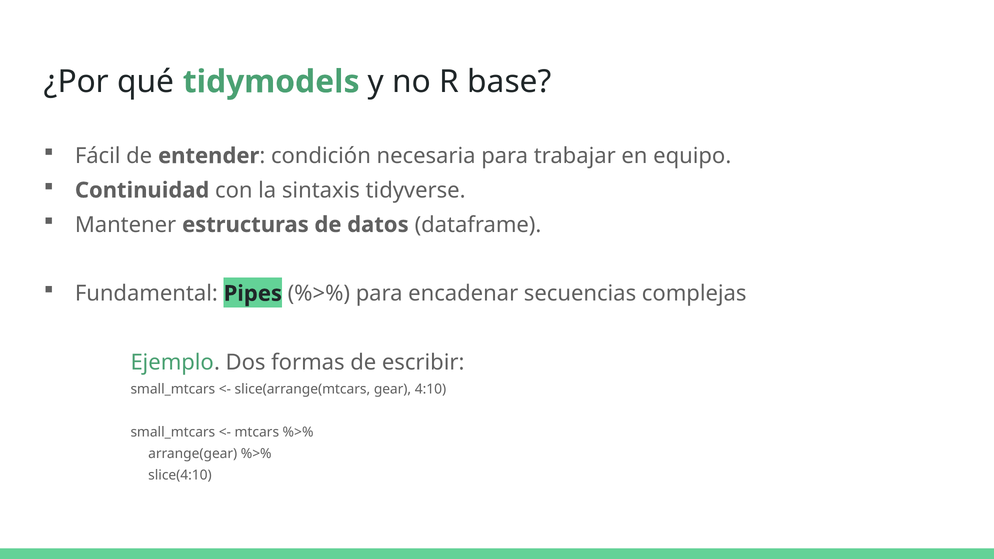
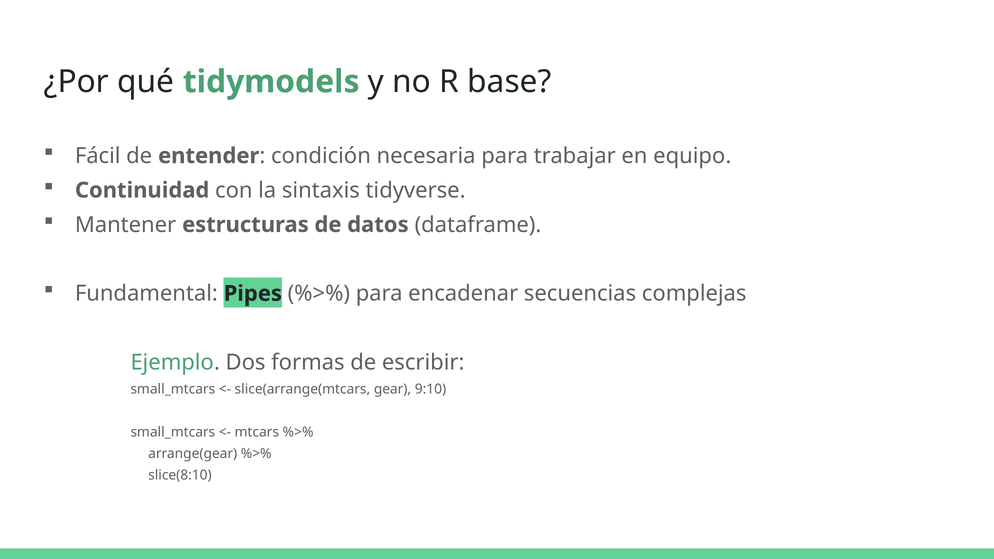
4:10: 4:10 -> 9:10 (431, 389)
slice(4:10: slice(4:10 -> slice(8:10 (180, 475)
